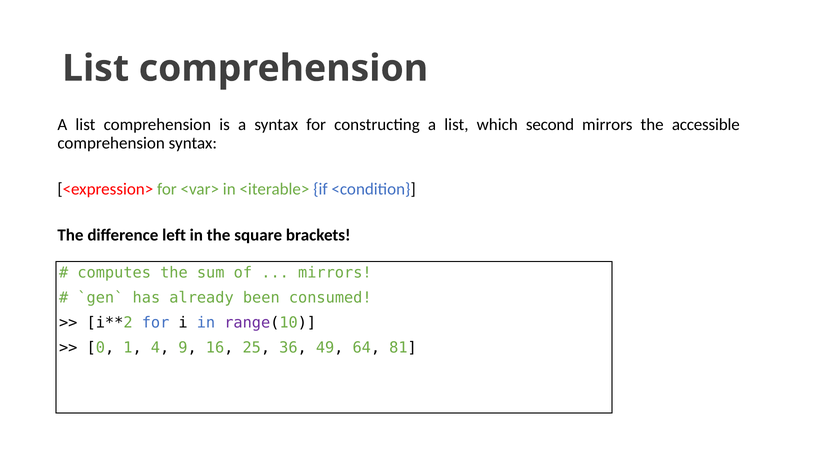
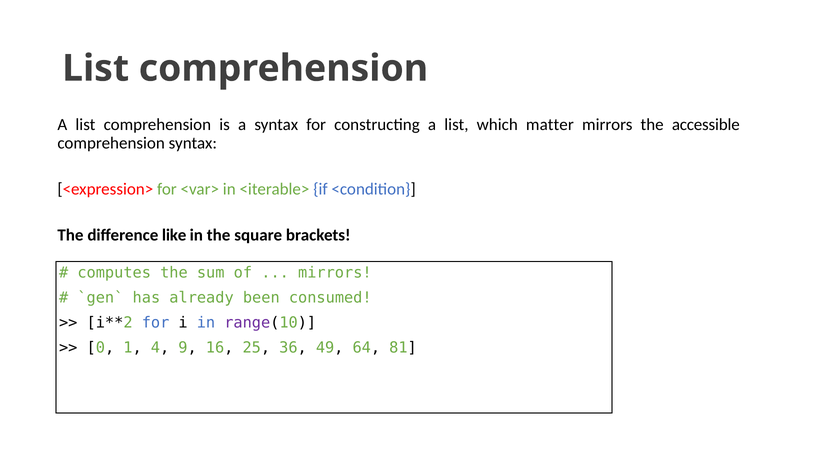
second: second -> matter (550, 125)
left: left -> like (174, 235)
